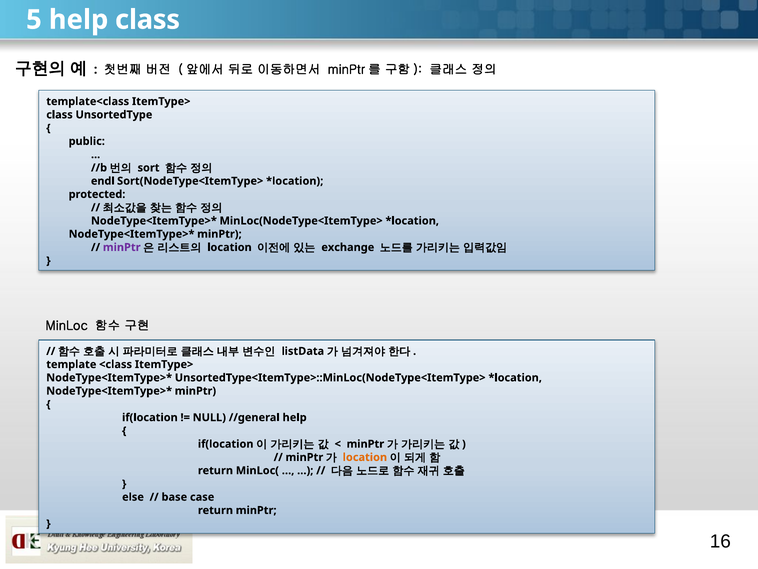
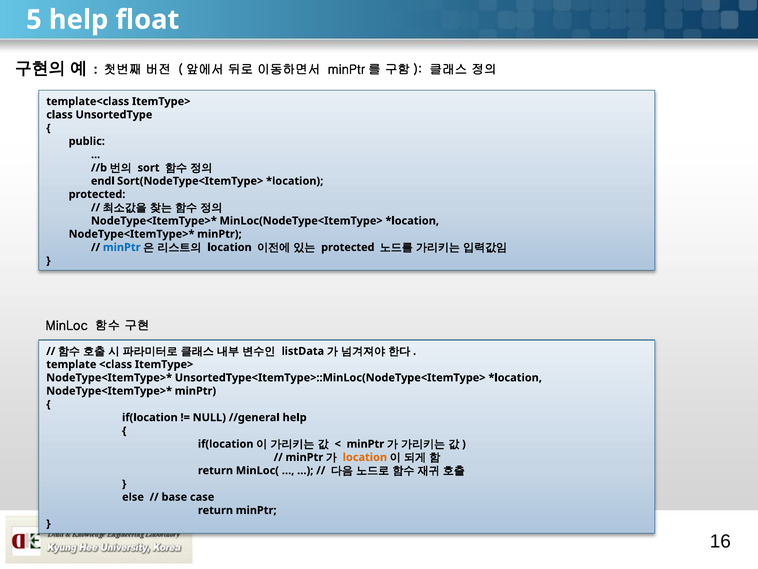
help class: class -> float (147, 20)
minPtr colour: purple -> blue (122, 247)
exchange: exchange -> protected (348, 247)
